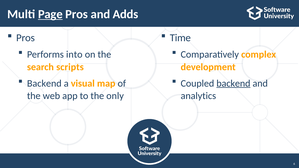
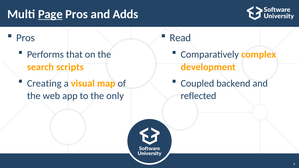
Time: Time -> Read (180, 38)
into: into -> that (74, 55)
Backend: Backend -> Creating (44, 83)
backend underline: present -> none (233, 83)
analytics: analytics -> reflected (198, 96)
